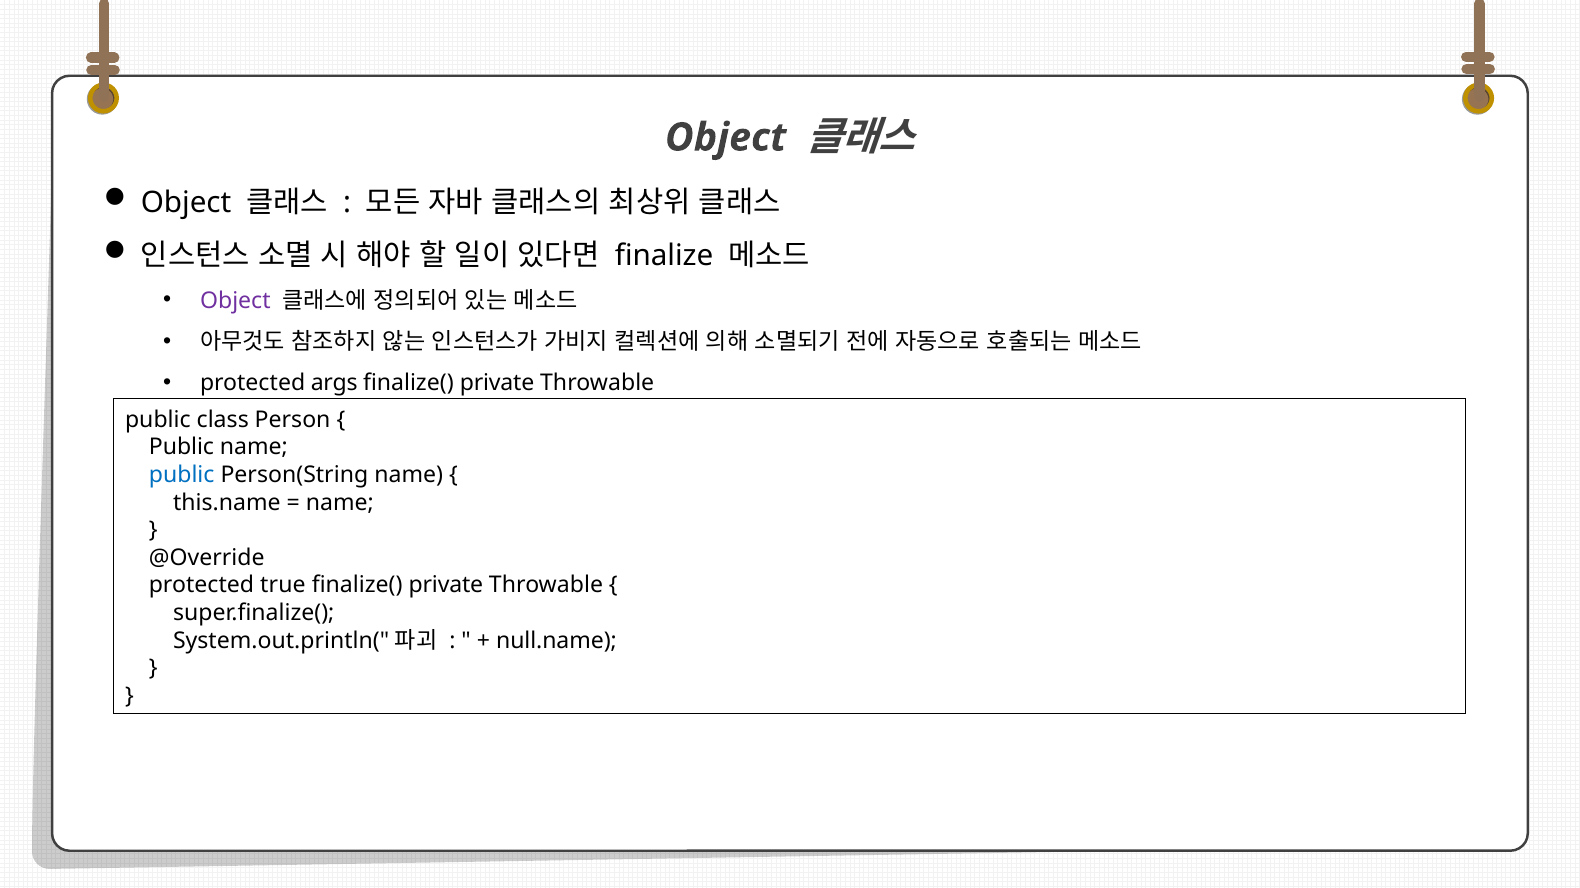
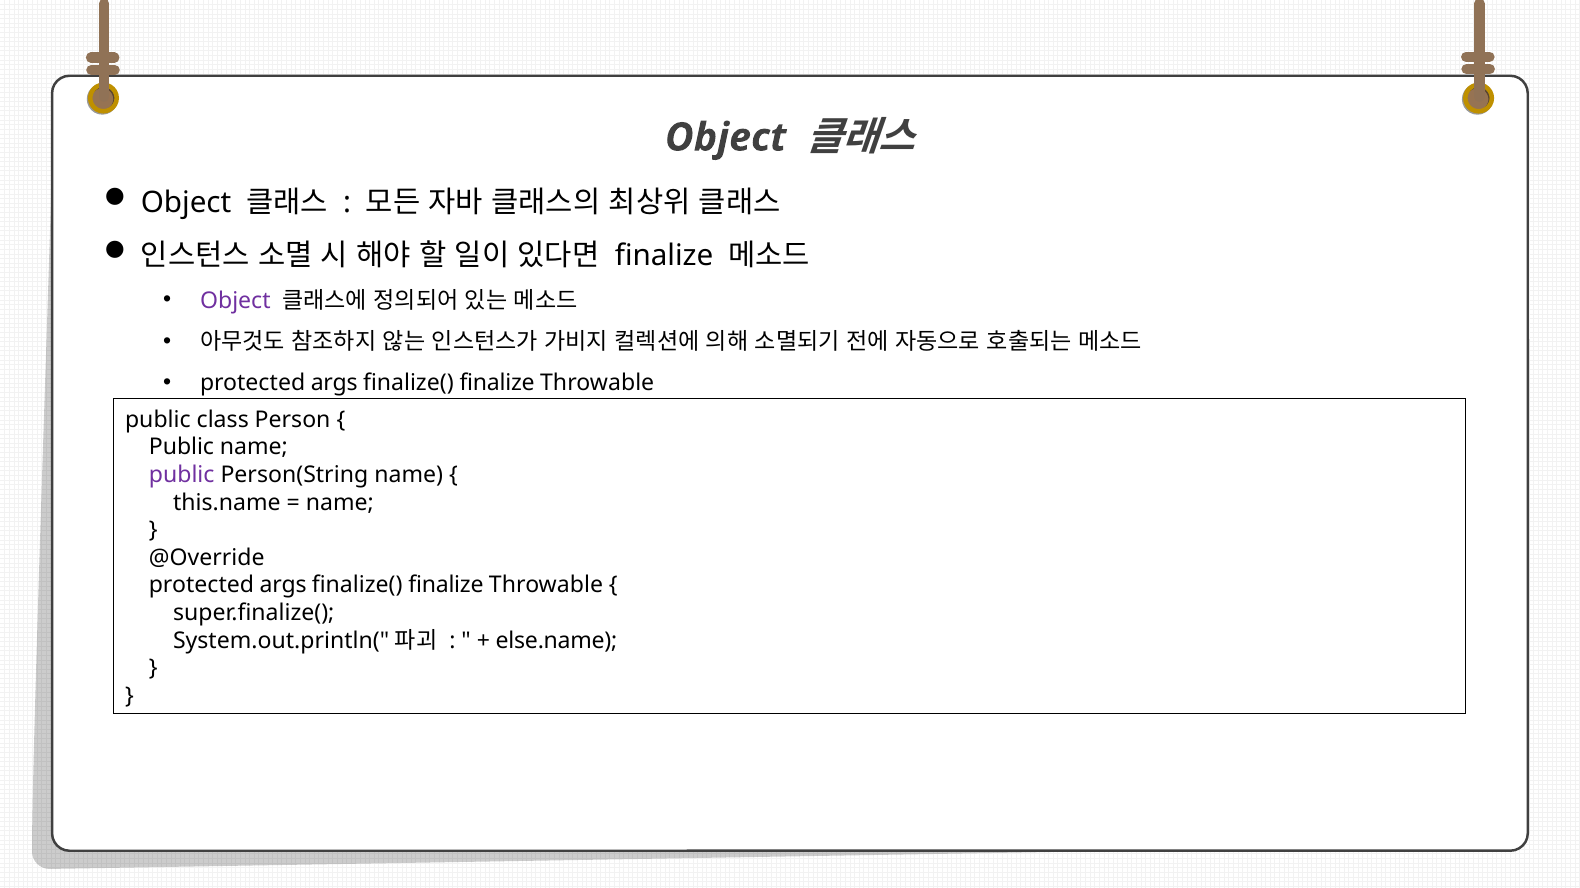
private: private -> finalize (497, 384)
public colour: blue -> purple (182, 475)
true: true -> args (283, 586)
private: private -> finalize (446, 586)
null.name: null.name -> else.name (557, 641)
